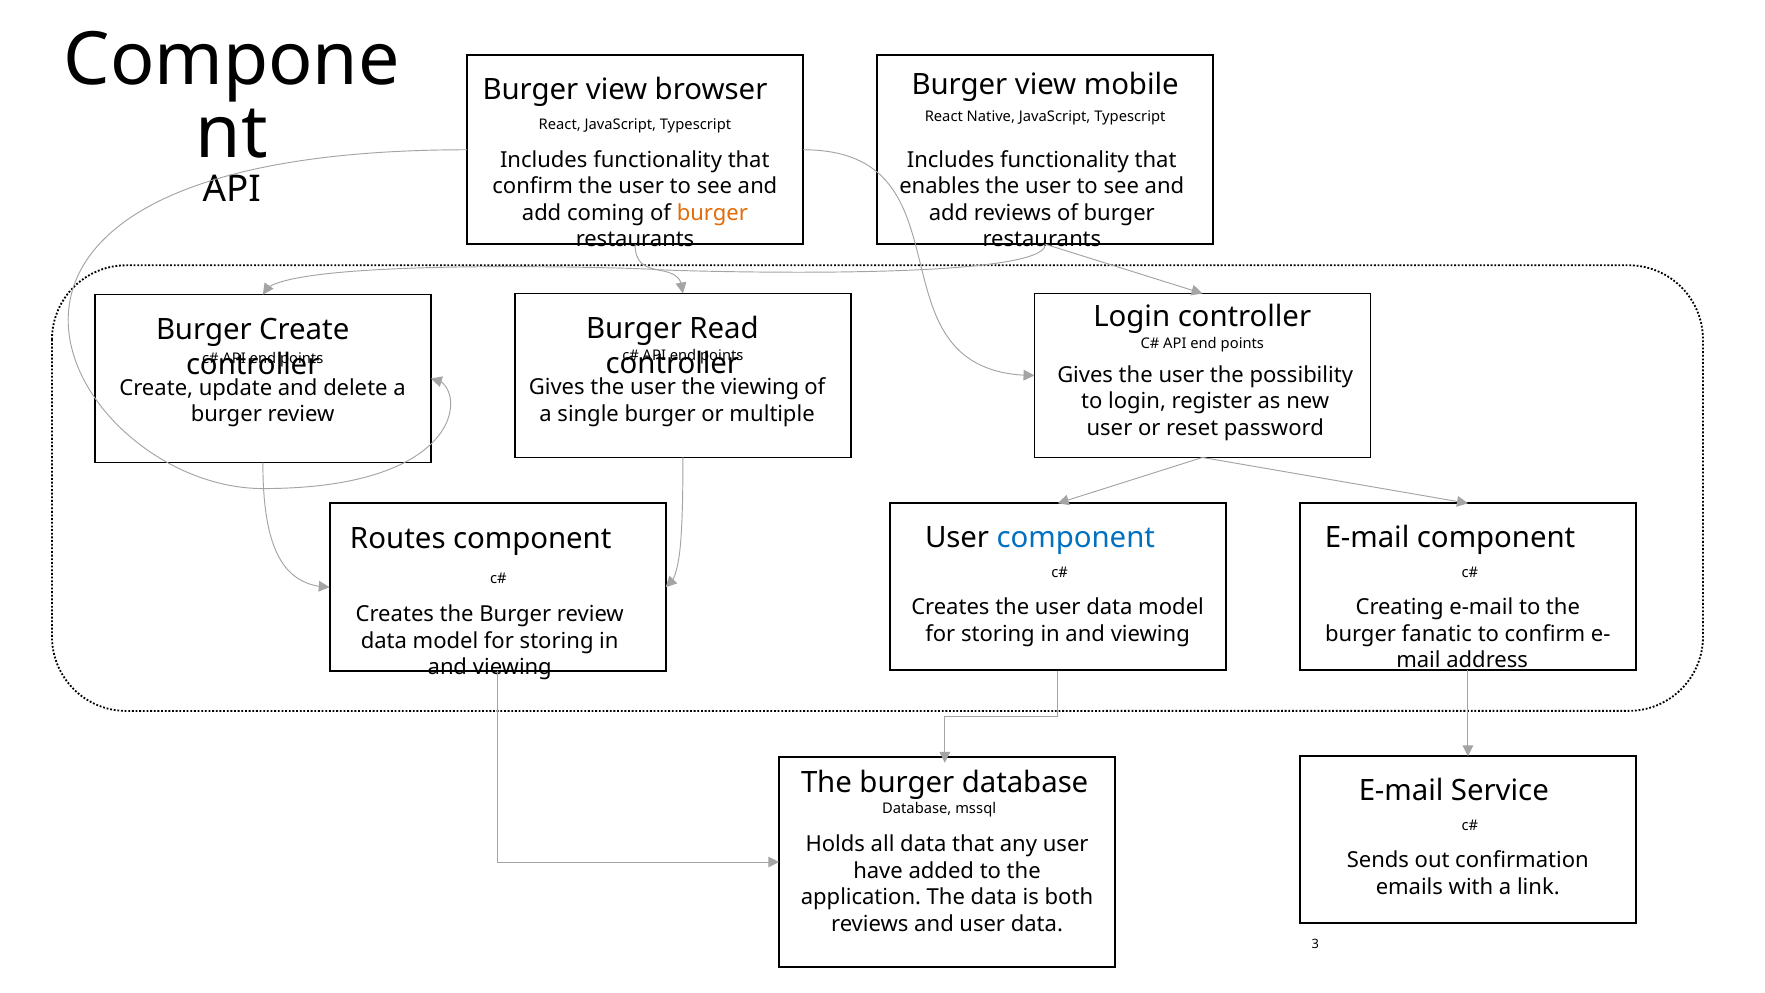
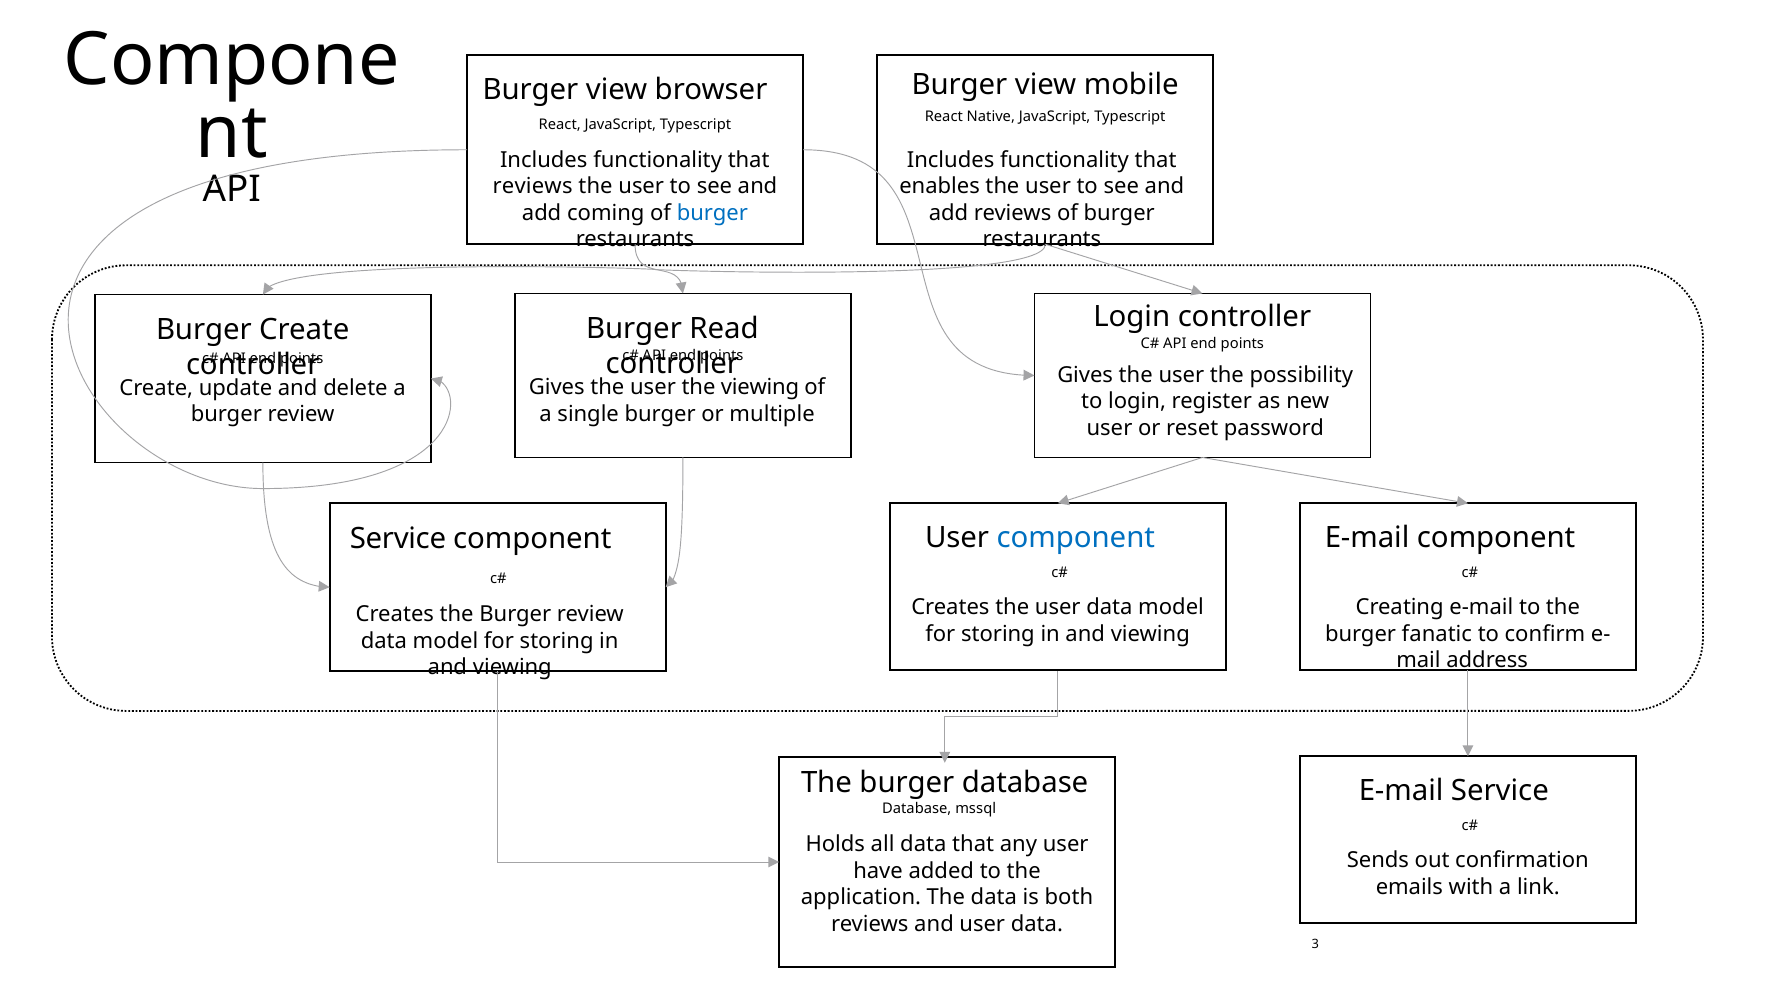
confirm: confirm -> reviews (533, 186)
burger colour: orange -> blue (712, 213)
Routes: Routes -> Service (398, 539)
